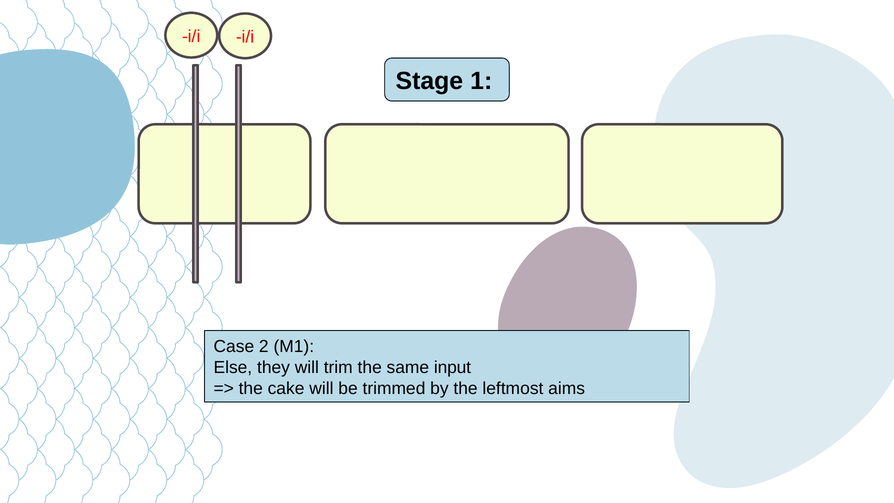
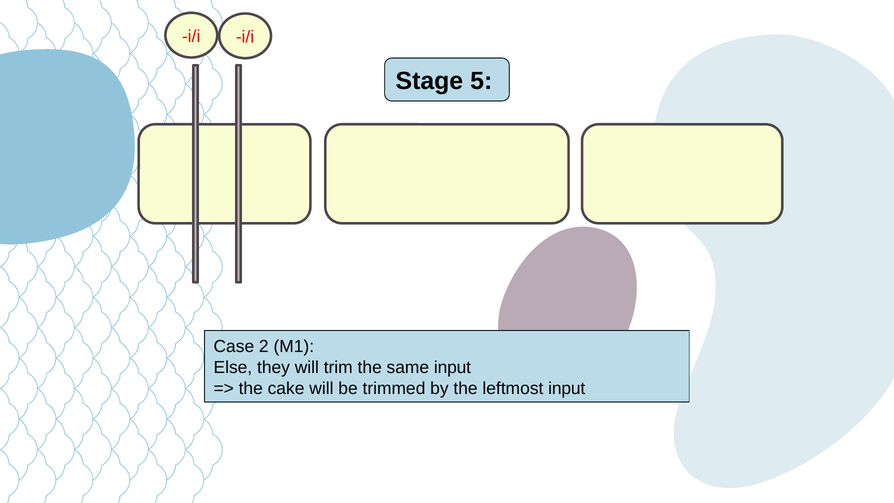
1: 1 -> 5 (481, 81)
leftmost aims: aims -> input (567, 388)
